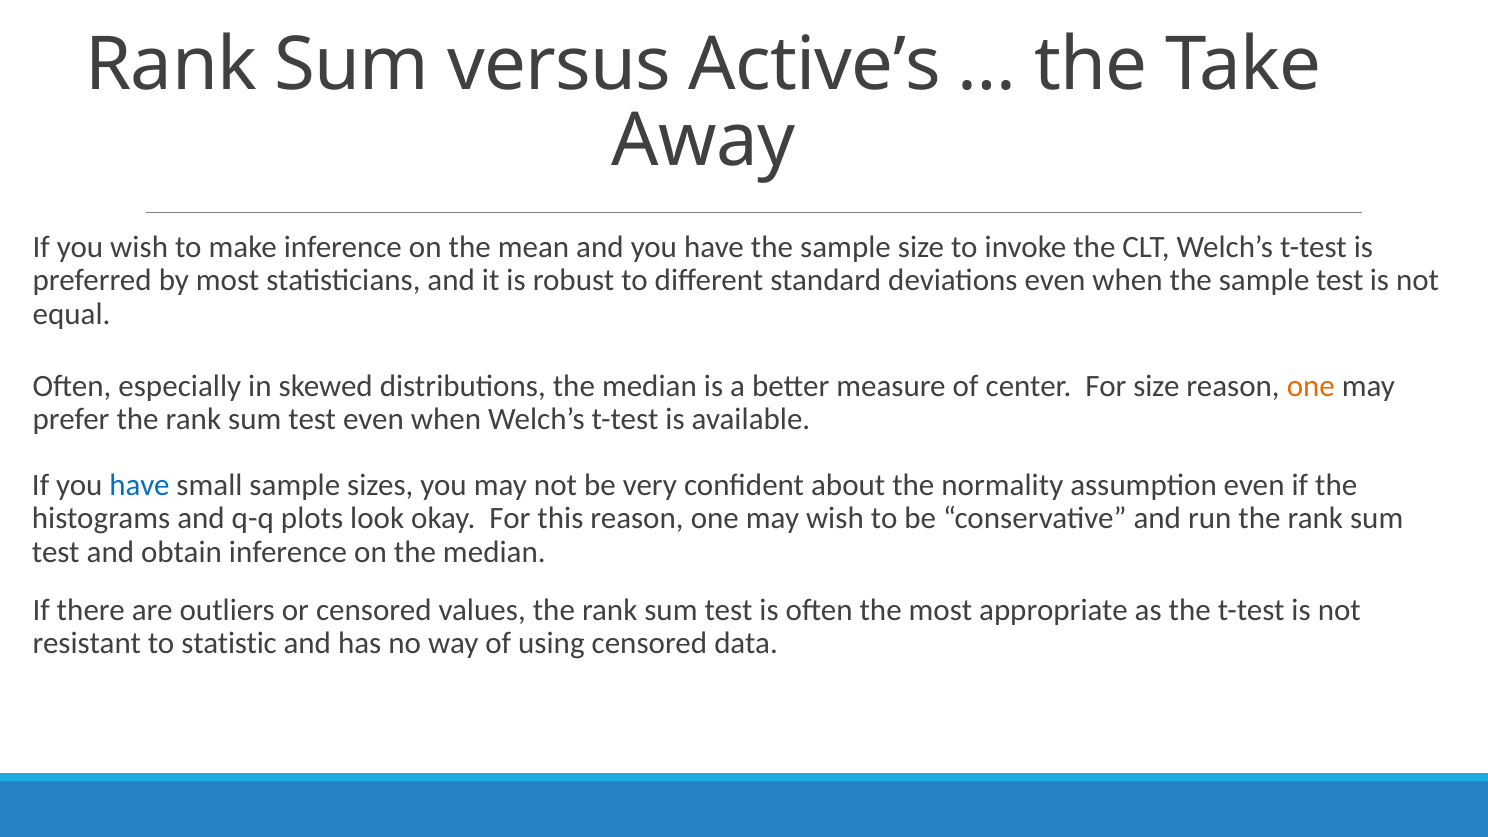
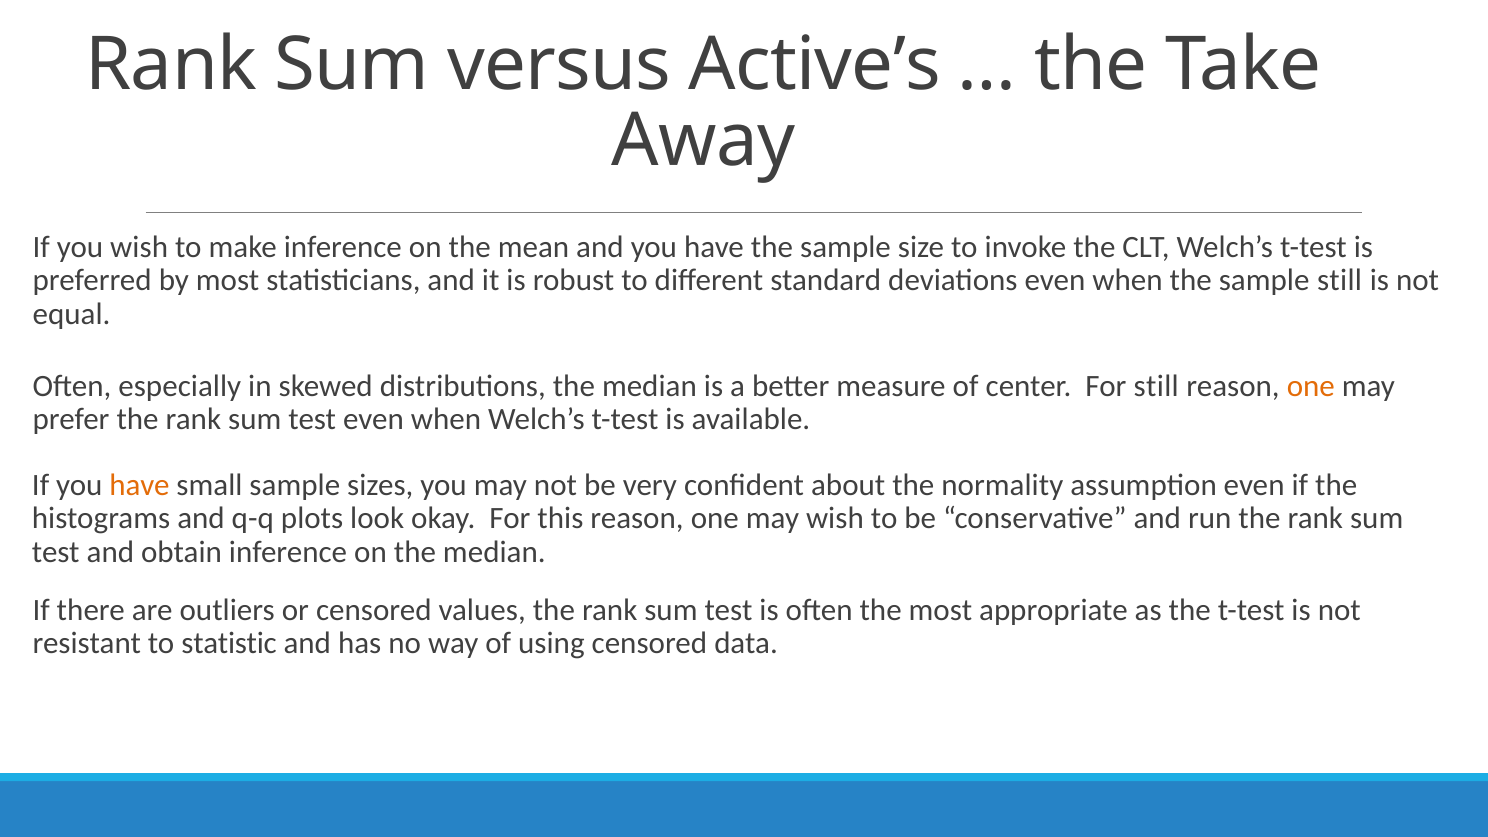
sample test: test -> still (1340, 281)
For size: size -> still (1156, 386)
have colour: blue -> orange (140, 485)
